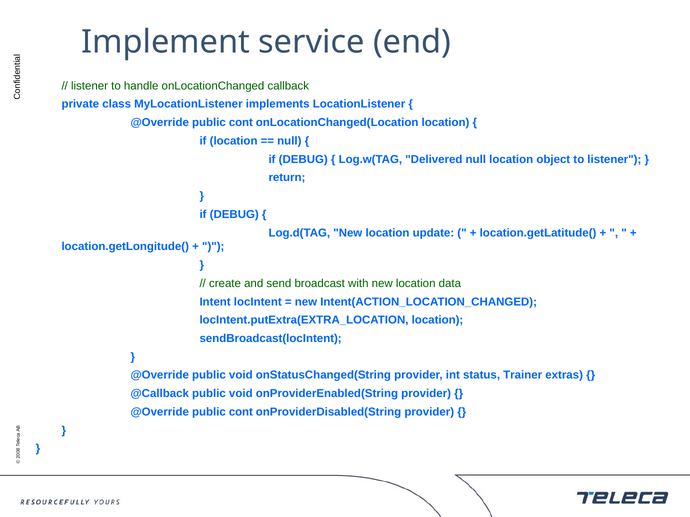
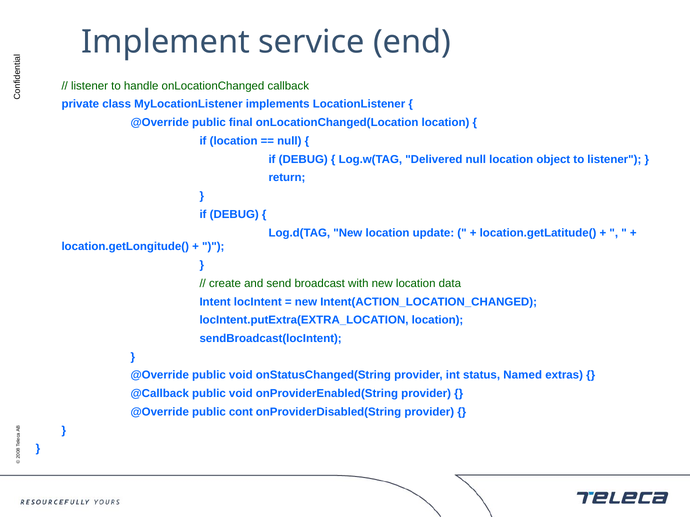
cont: cont -> final (241, 123)
Trainer: Trainer -> Named (523, 376)
